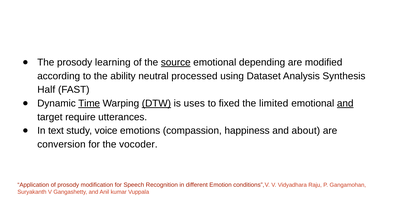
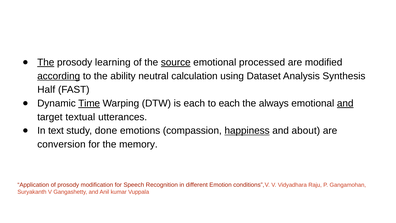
The underline: none -> present (46, 62)
depending: depending -> processed (262, 62)
according underline: none -> present (59, 76)
processed: processed -> calculation (194, 76)
DTW underline: present -> none (156, 103)
is uses: uses -> each (194, 103)
to fixed: fixed -> each (229, 103)
limited: limited -> always (274, 103)
require: require -> textual (80, 117)
voice: voice -> done (106, 131)
happiness underline: none -> present (247, 131)
vocoder: vocoder -> memory (138, 144)
